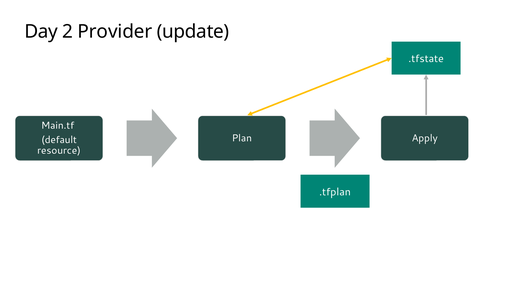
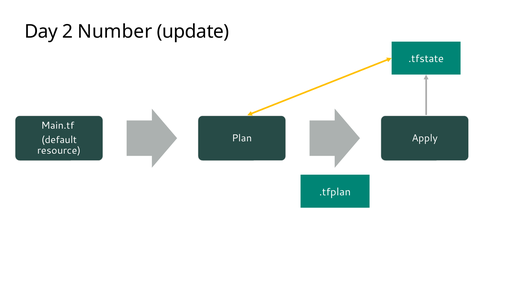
Provider: Provider -> Number (115, 32)
